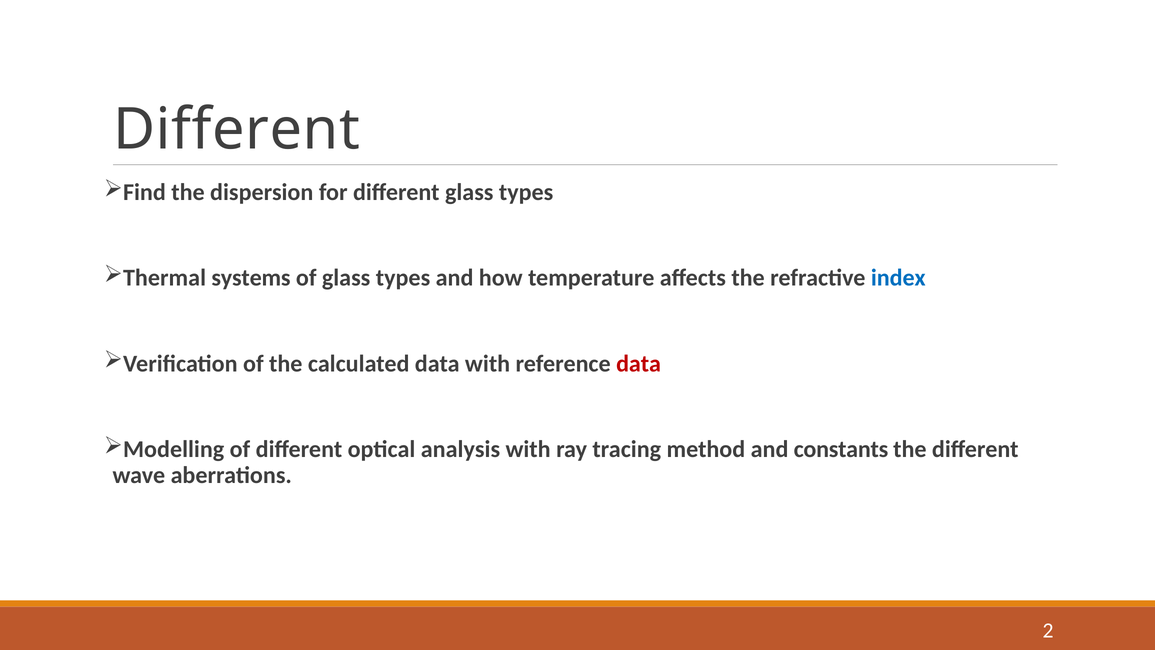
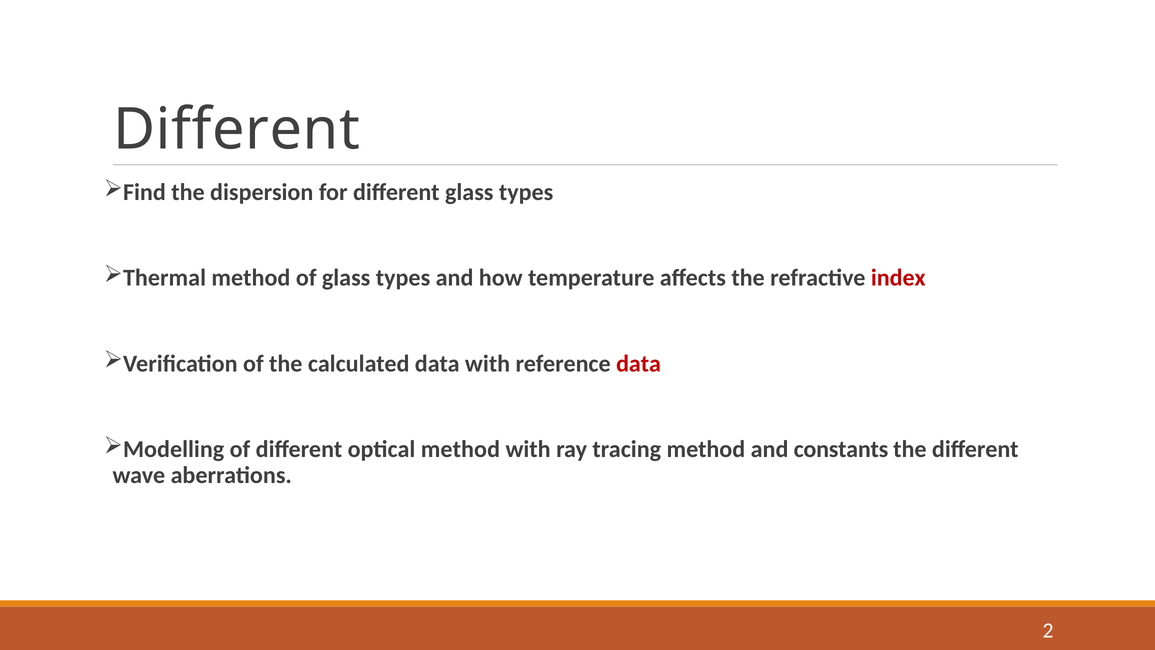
Thermal systems: systems -> method (251, 278)
index colour: blue -> red (898, 278)
optical analysis: analysis -> method (460, 449)
